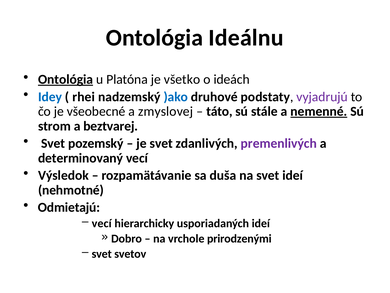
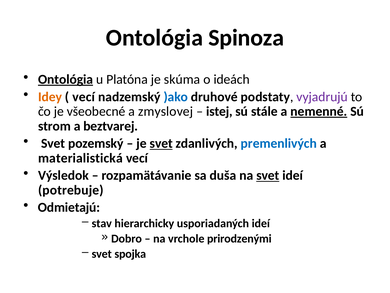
Ideálnu: Ideálnu -> Spinoza (246, 38)
všetko: všetko -> skúma (182, 79)
Idey colour: blue -> orange (50, 97)
rhei: rhei -> vecí (84, 97)
táto: táto -> istej (219, 111)
svet underline: none -> present (161, 143)
premenlivých colour: purple -> blue (279, 143)
determinovaný: determinovaný -> materialistická (80, 158)
svet underline: none -> present (268, 175)
nehmotné: nehmotné -> potrebuje (71, 190)
vecí: vecí -> stav (102, 223)
svetov: svetov -> spojka (130, 253)
